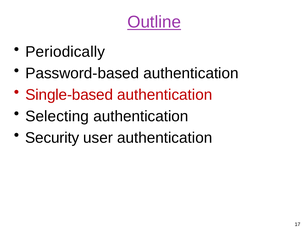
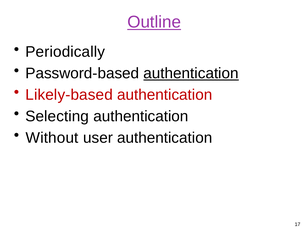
authentication underline: none -> present (191, 73)
Single-based: Single-based -> Likely-based (69, 95)
Security: Security -> Without (52, 138)
